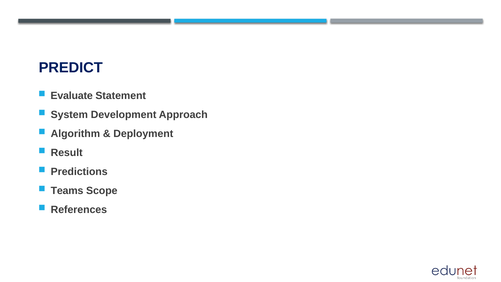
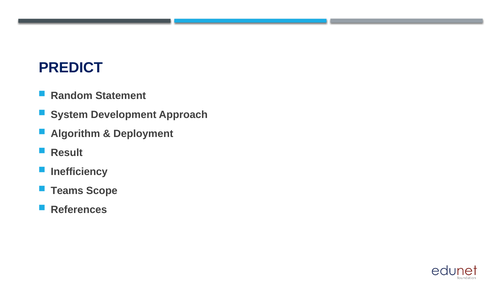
Evaluate: Evaluate -> Random (72, 96)
Predictions: Predictions -> Inefficiency (79, 172)
